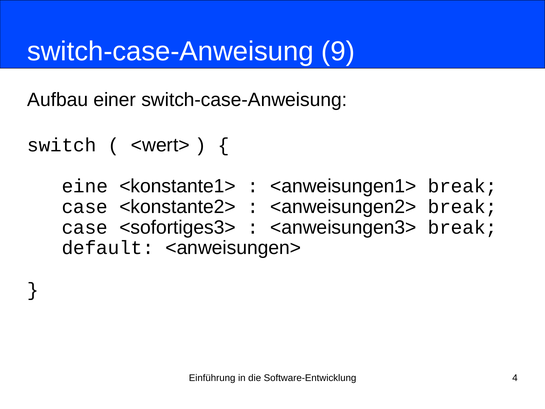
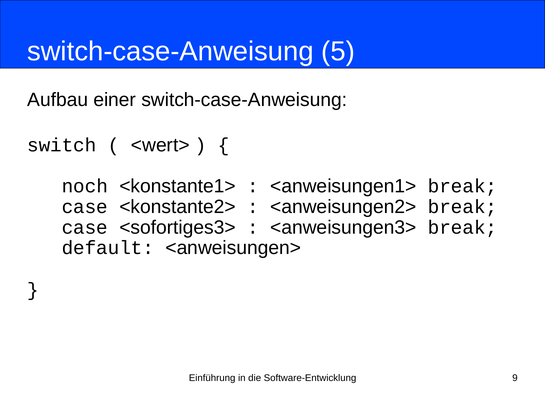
9: 9 -> 5 (338, 52)
eine: eine -> noch (85, 186)
4: 4 -> 9 (515, 378)
